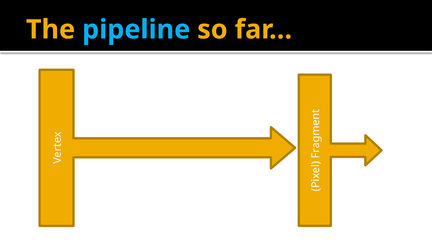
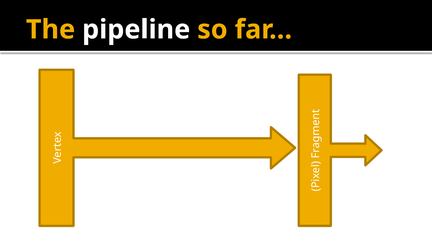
pipeline colour: light blue -> white (136, 30)
